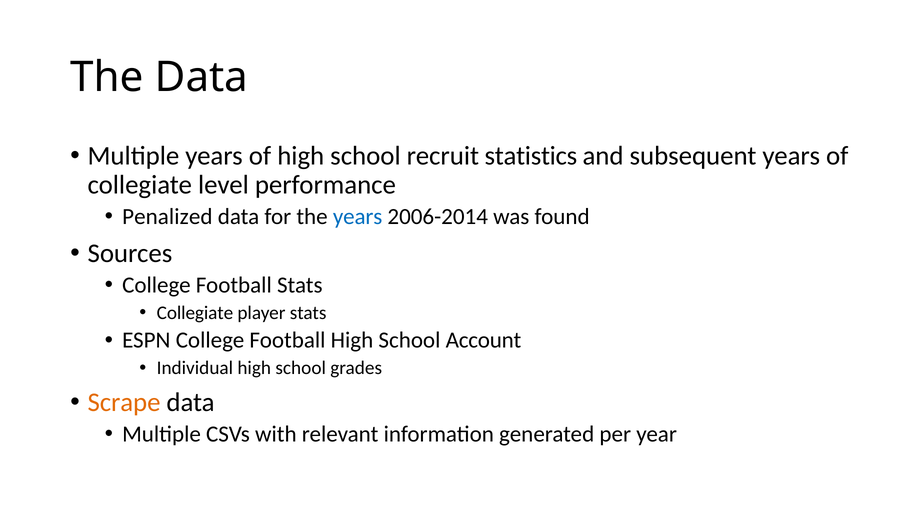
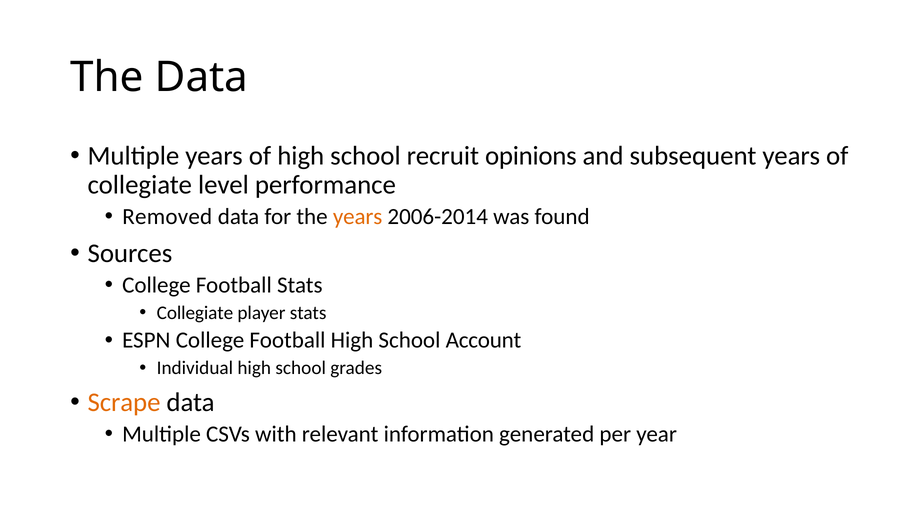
statistics: statistics -> opinions (531, 156)
Penalized: Penalized -> Removed (167, 217)
years colour: blue -> orange (358, 217)
